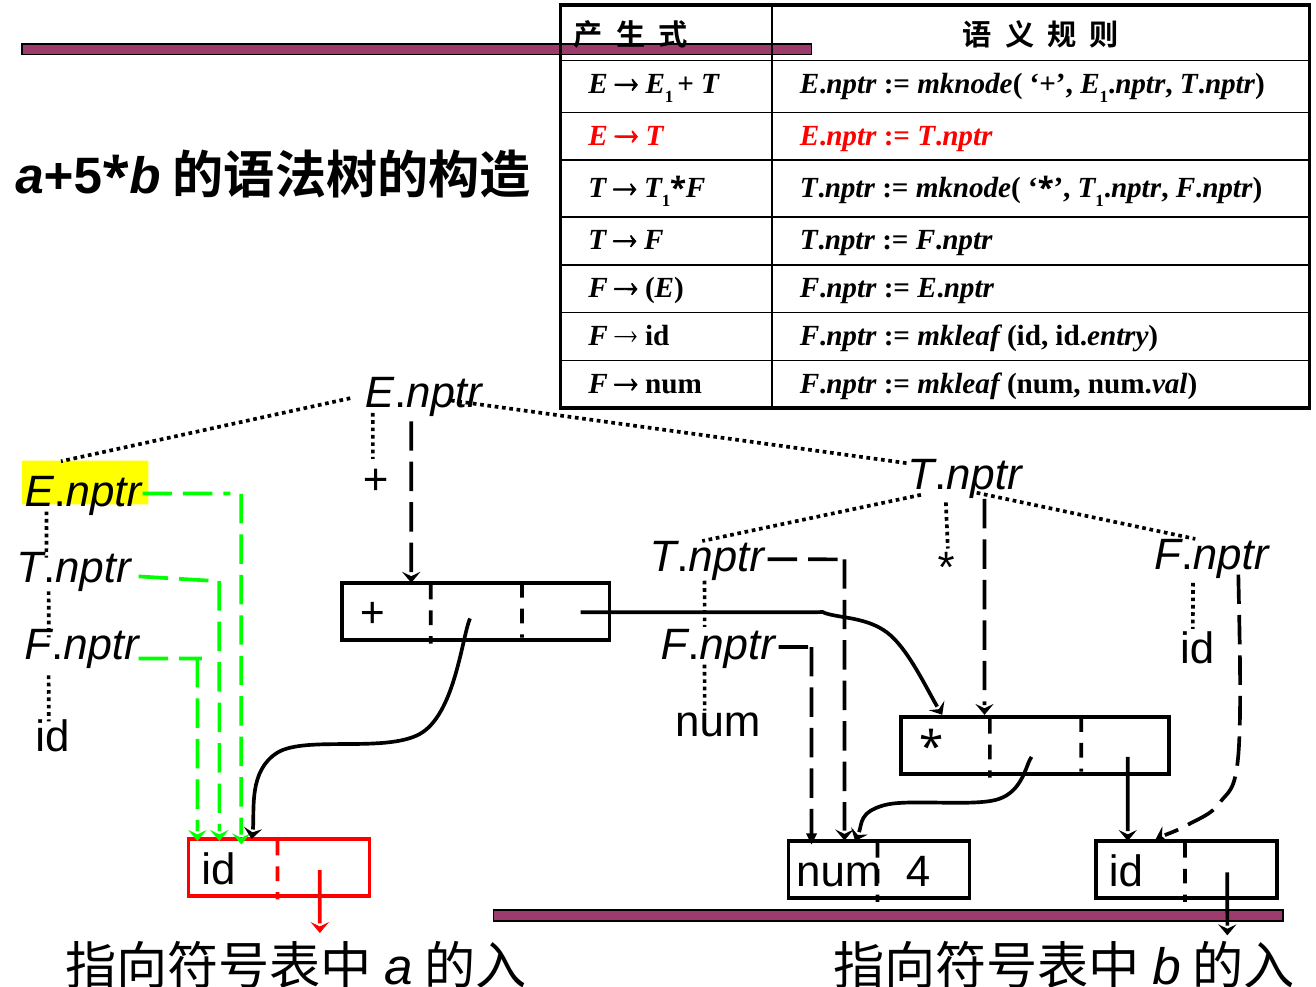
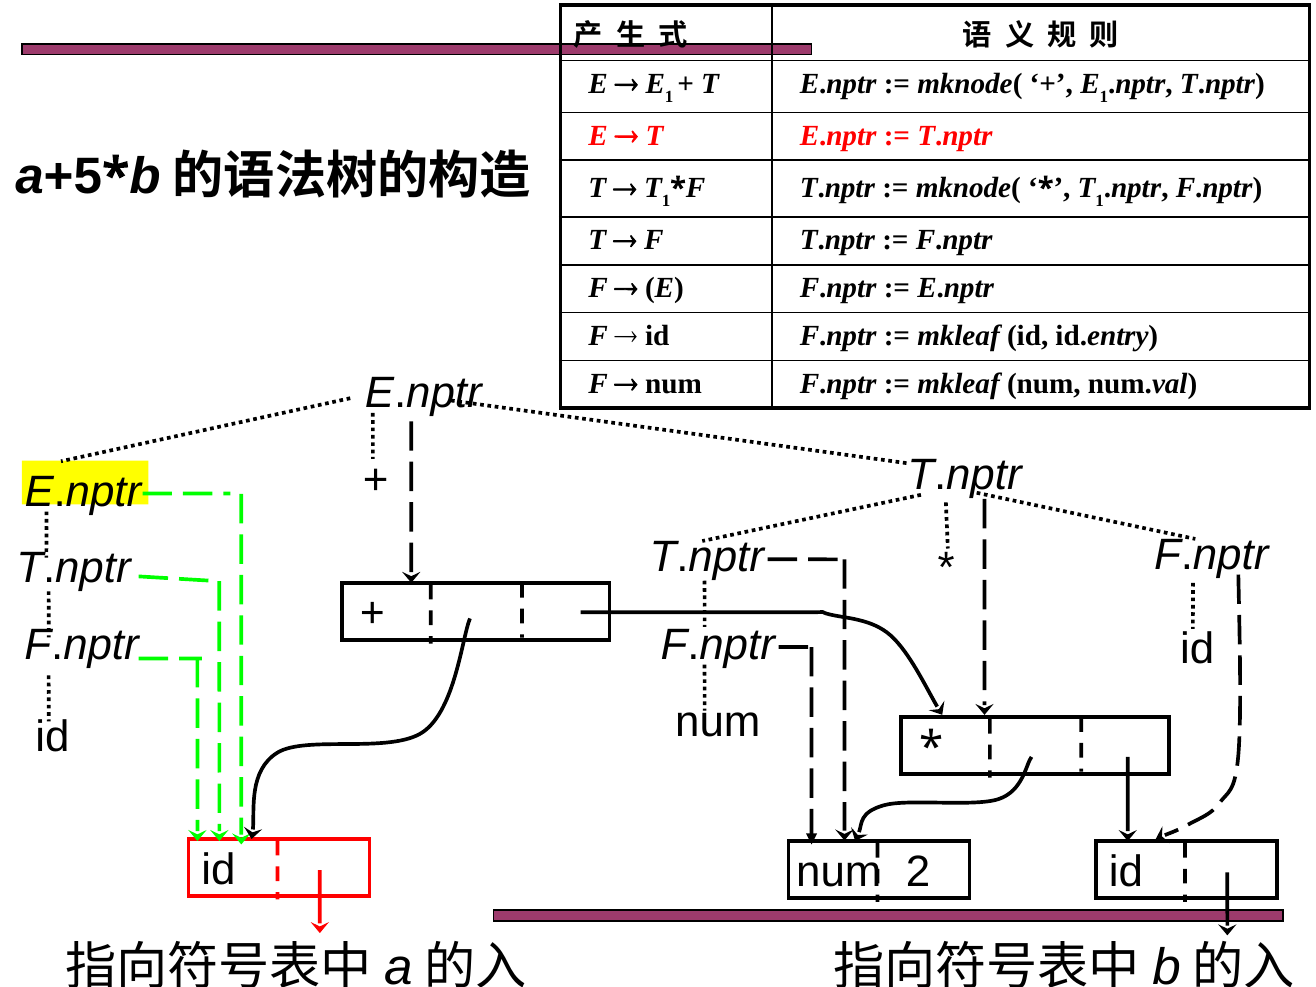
4: 4 -> 2 (918, 872)
